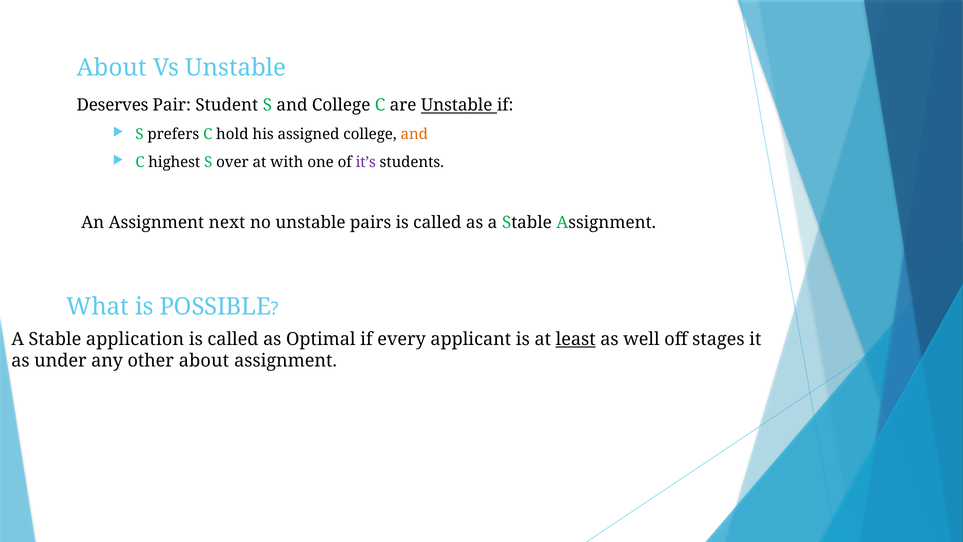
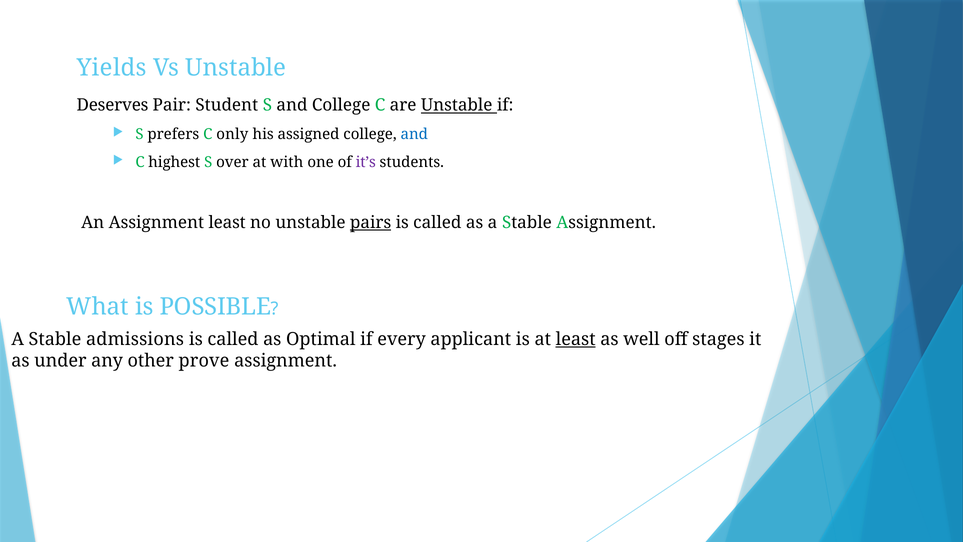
About: About -> Yields (112, 68)
hold: hold -> only (232, 134)
and colour: orange -> blue (414, 134)
Assignment next: next -> least (227, 222)
pairs underline: none -> present (371, 222)
application: application -> admissions (135, 339)
other about: about -> prove (204, 361)
